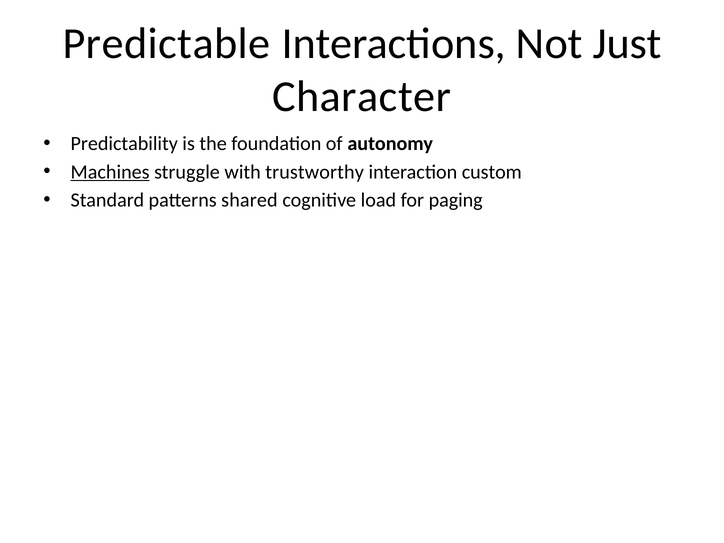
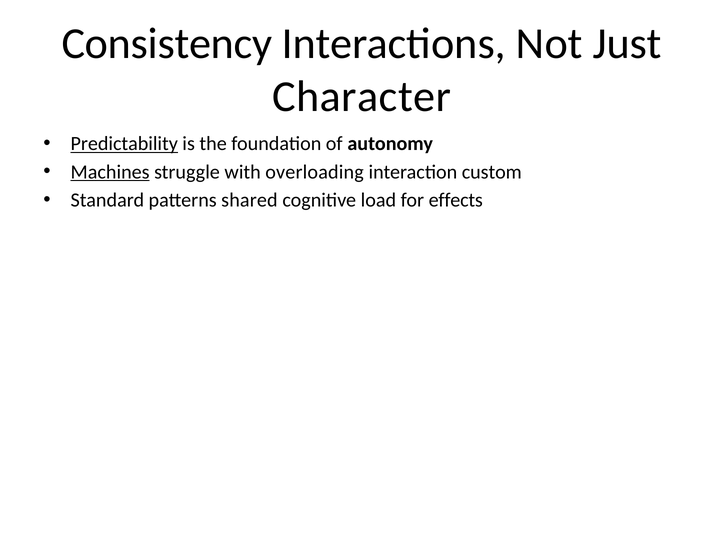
Predictable: Predictable -> Consistency (167, 44)
Predictability underline: none -> present (124, 144)
trustworthy: trustworthy -> overloading (315, 172)
paging: paging -> effects (456, 200)
